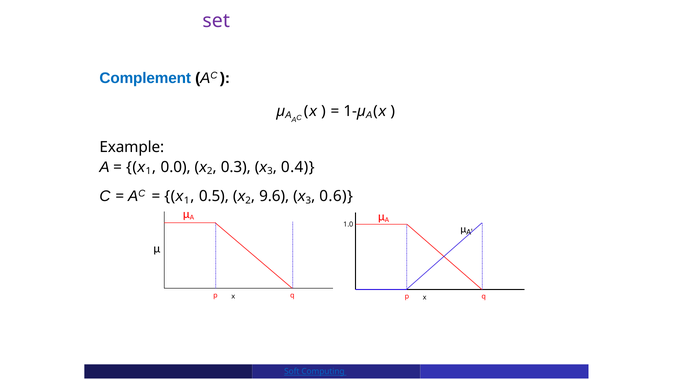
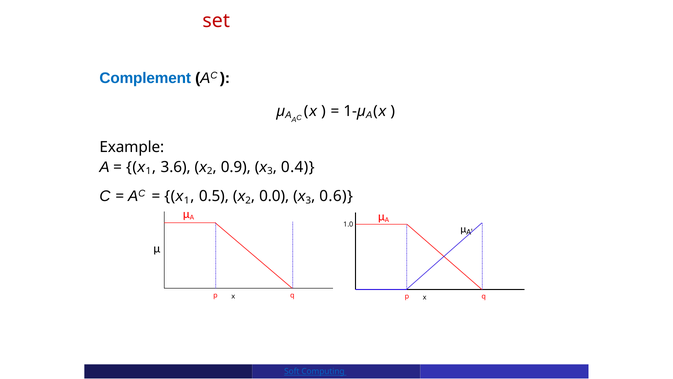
set colour: purple -> red (216, 21)
0.0: 0.0 -> 3.6 (176, 167)
0.3: 0.3 -> 0.9 (236, 167)
9.6: 9.6 -> 0.0 (274, 196)
